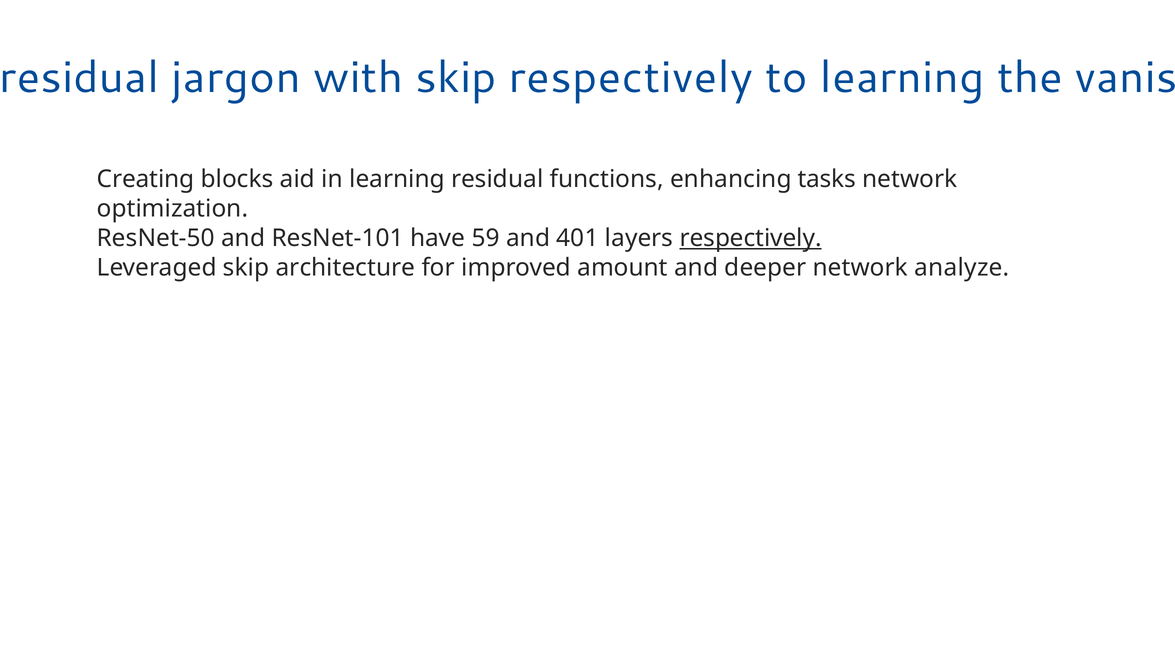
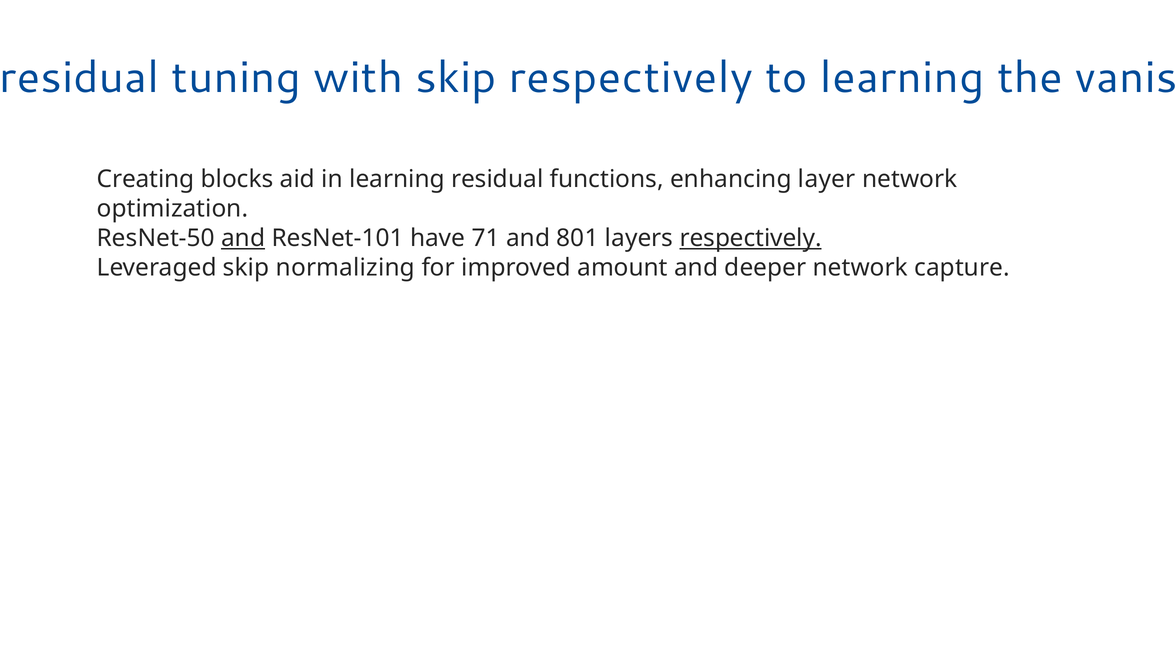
jargon: jargon -> tuning (236, 78)
tasks: tasks -> layer (827, 179)
and underline: none -> present (243, 238)
59: 59 -> 71 (486, 238)
401: 401 -> 801 (577, 238)
architecture: architecture -> normalizing (345, 268)
analyze: analyze -> capture (962, 268)
